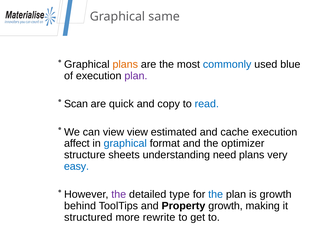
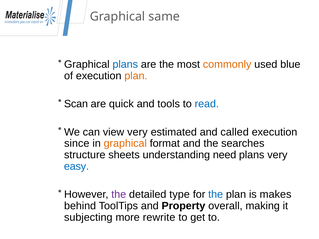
plans colour: orange -> blue (125, 65)
commonly colour: blue -> orange (227, 65)
plan colour: purple -> orange (136, 76)
copy: copy -> tools (169, 104)
view view: view -> very (137, 132)
cache: cache -> called (235, 132)
affect: affect -> since (77, 144)
graphical colour: blue -> orange (125, 144)
optimizer: optimizer -> searches (243, 144)
is growth: growth -> makes (276, 195)
Property growth: growth -> overall (225, 206)
structured: structured -> subjecting (88, 218)
